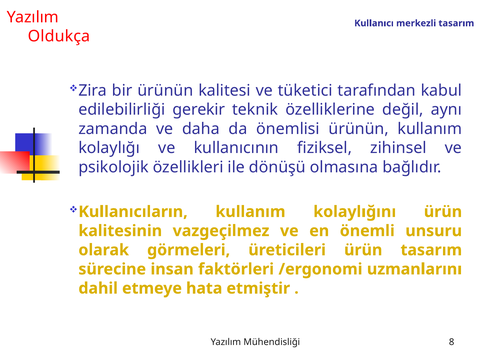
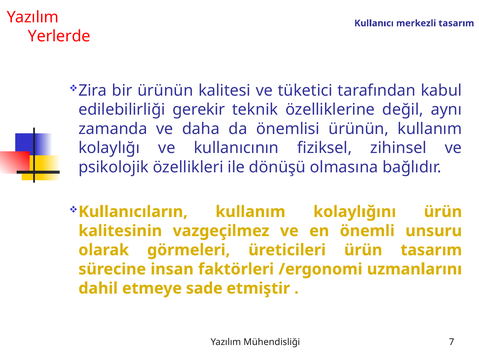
Oldukça: Oldukça -> Yerlerde (59, 36)
hata: hata -> sade (204, 289)
8: 8 -> 7 (452, 342)
